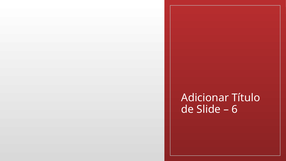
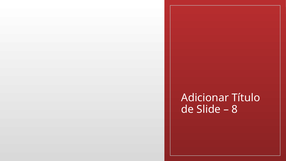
6: 6 -> 8 (235, 109)
